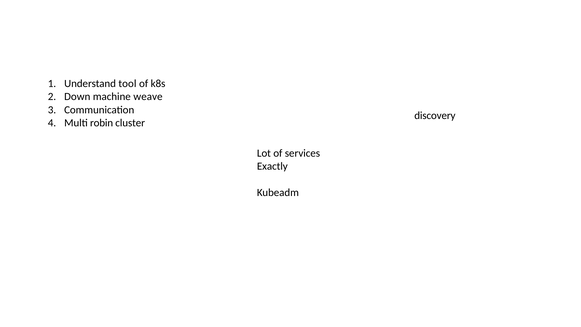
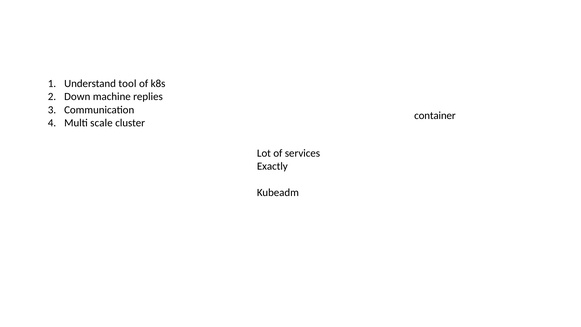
weave: weave -> replies (148, 97)
discovery: discovery -> container (435, 115)
robin: robin -> scale (101, 123)
